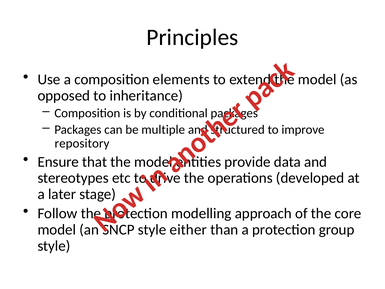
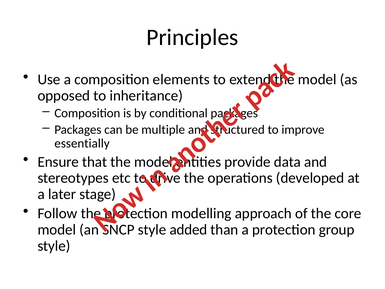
repository: repository -> essentially (82, 143)
either: either -> added (188, 229)
